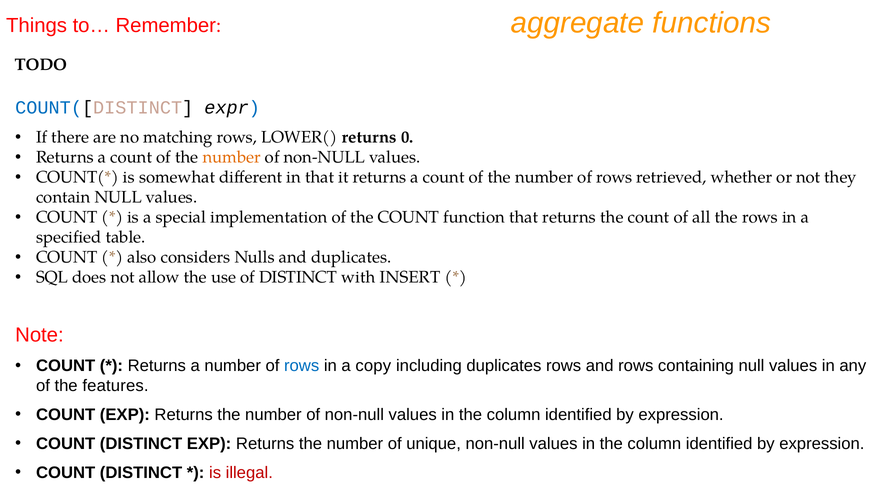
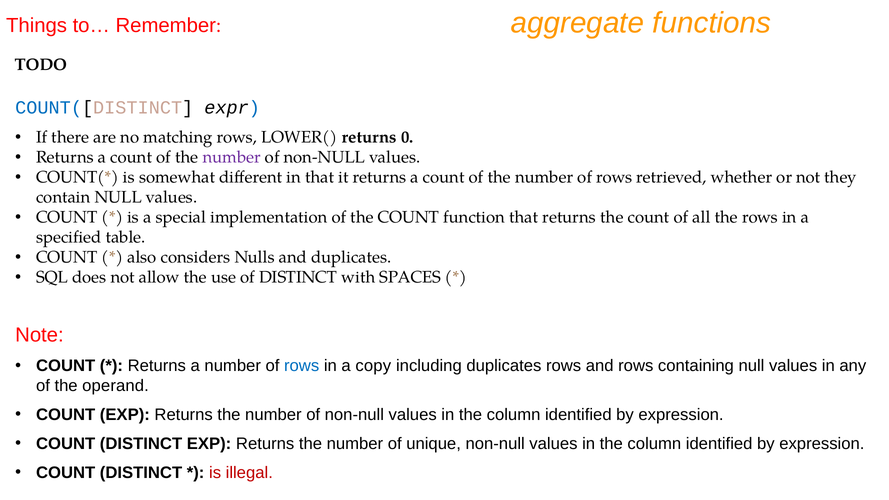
number colour: orange -> purple (232, 157)
INSERT: INSERT -> SPACES (410, 277)
features: features -> operand (116, 386)
